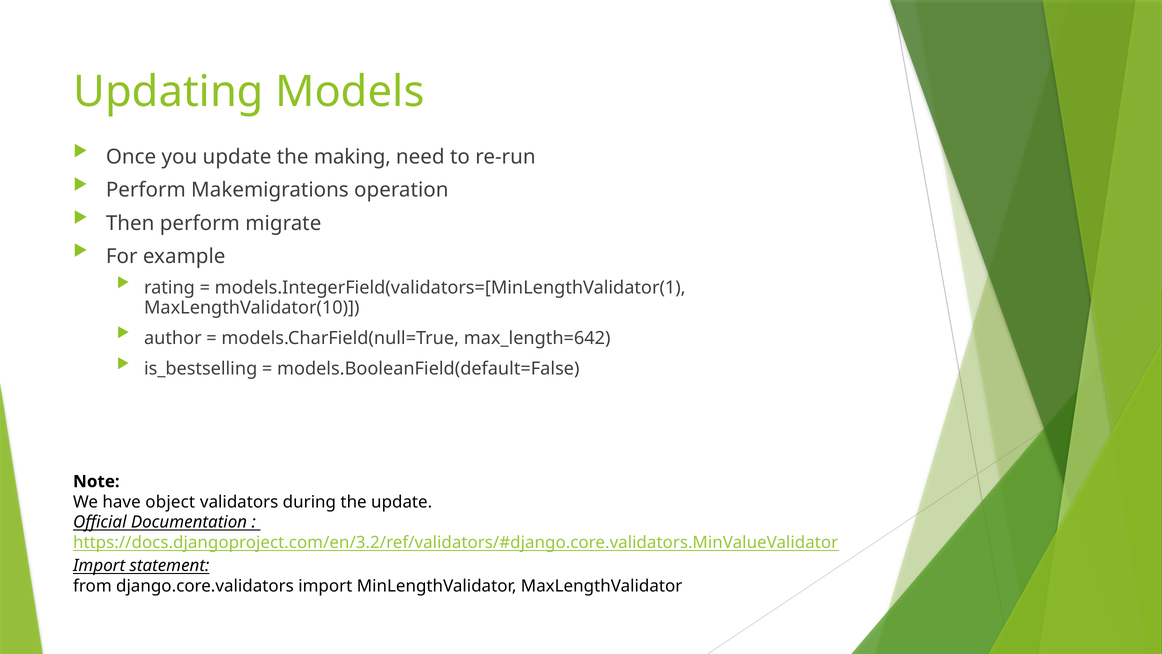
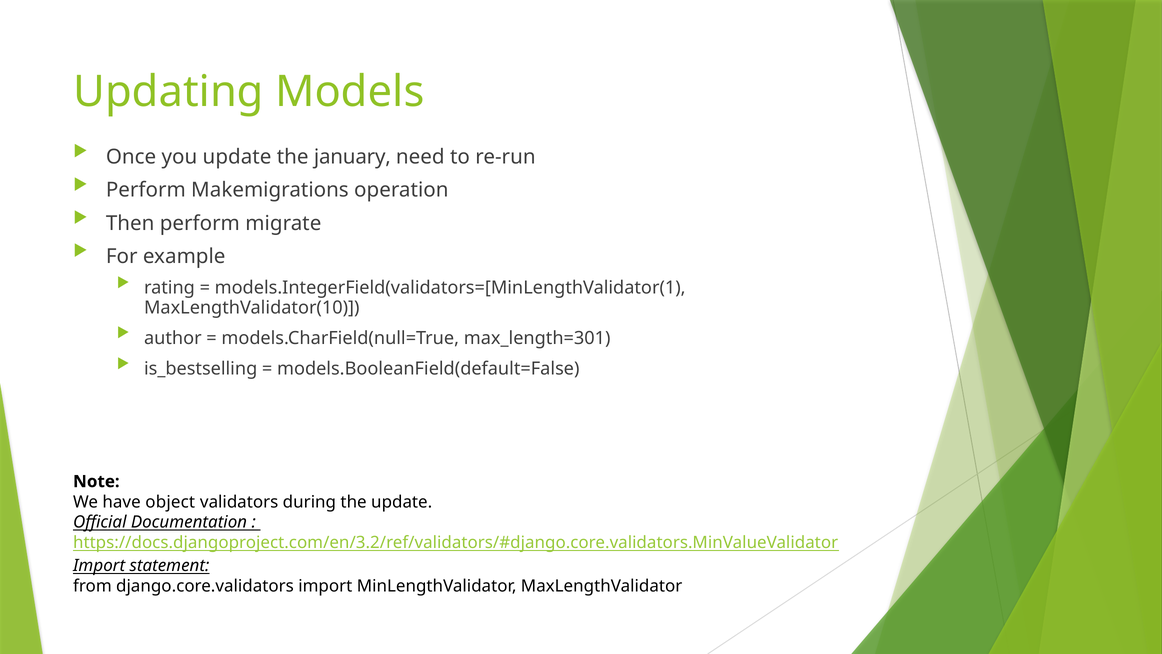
making: making -> january (352, 157)
max_length=642: max_length=642 -> max_length=301 (537, 338)
